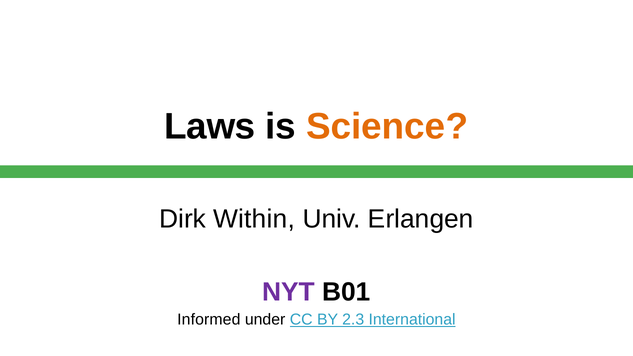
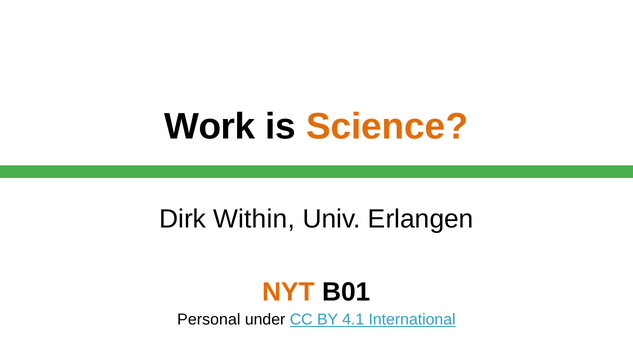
Laws: Laws -> Work (210, 127)
NYT colour: purple -> orange (289, 292)
Informed: Informed -> Personal (209, 319)
2.3: 2.3 -> 4.1 (353, 319)
